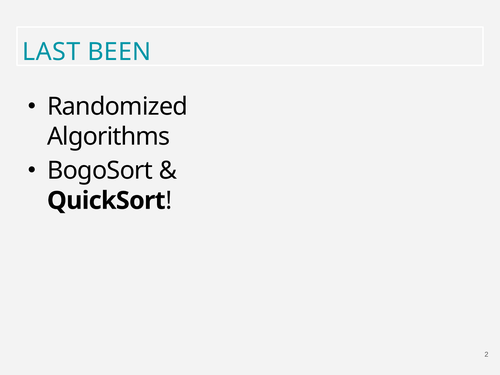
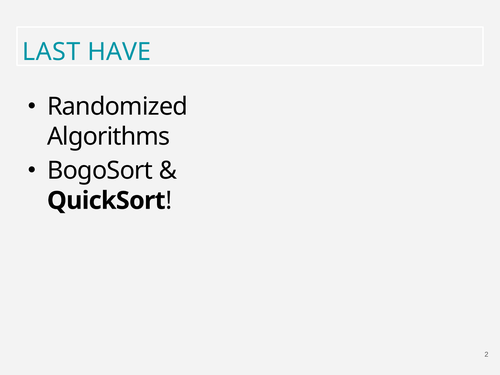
BEEN: BEEN -> HAVE (119, 52)
